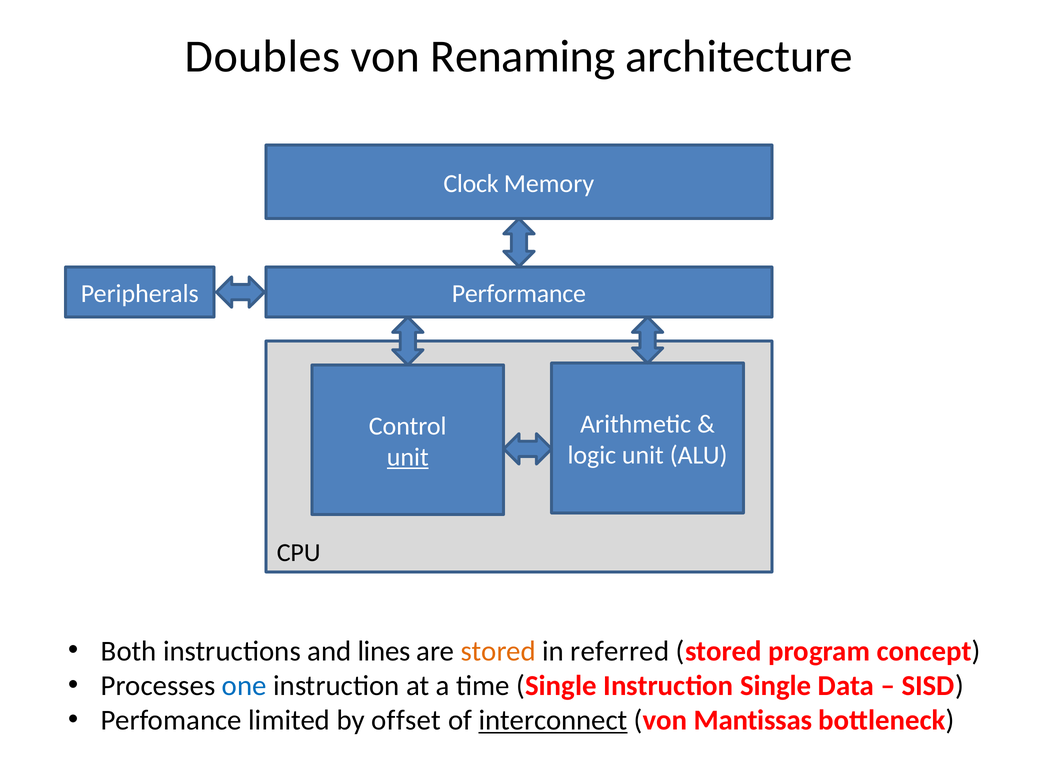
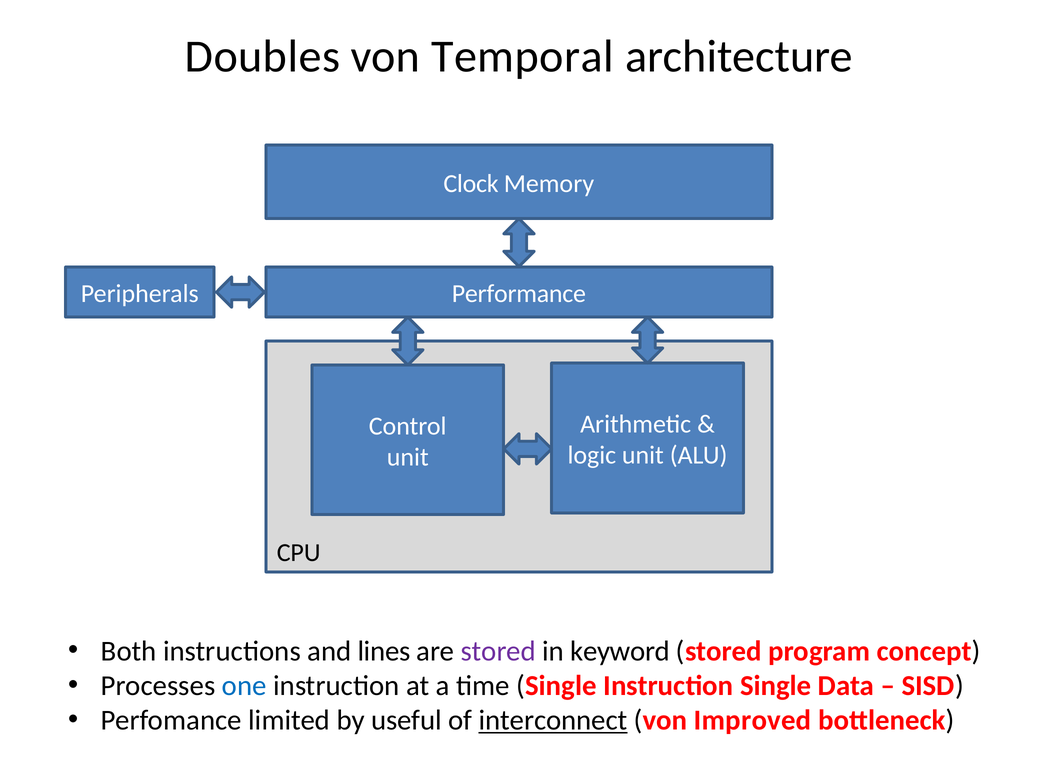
Renaming: Renaming -> Temporal (522, 57)
unit underline: present -> none (408, 458)
stored colour: orange -> purple (498, 652)
referred: referred -> keyword (620, 652)
offset: offset -> useful (406, 721)
Mantissas: Mantissas -> Improved (753, 721)
